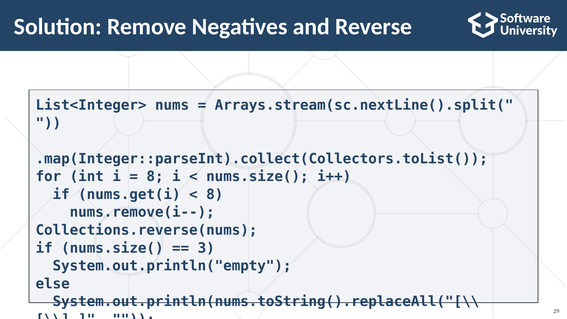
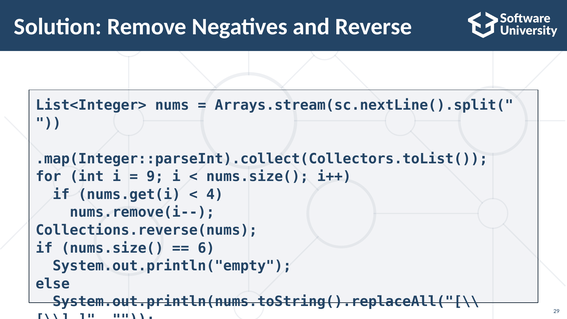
8: 8 -> 9 (155, 177)
8: 8 -> 4 (215, 194)
3: 3 -> 6 (206, 248)
